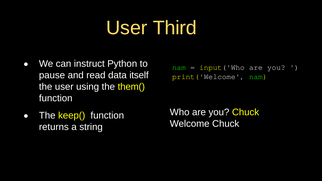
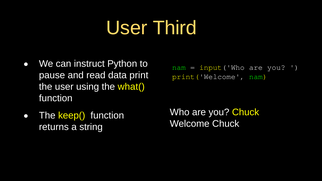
itself: itself -> print (139, 75)
them(: them( -> what( (131, 87)
